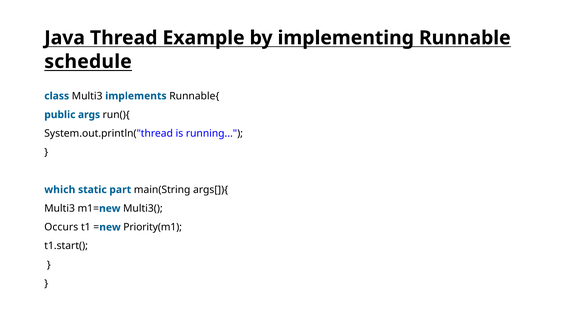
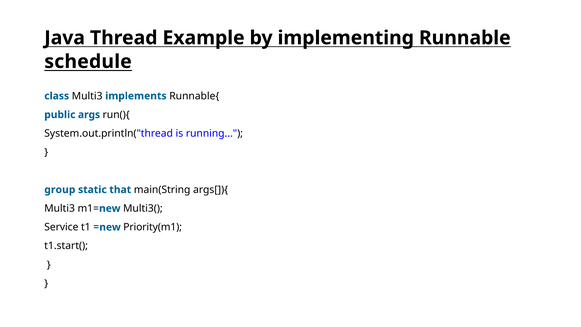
which: which -> group (60, 190)
part: part -> that (120, 190)
Occurs: Occurs -> Service (61, 227)
